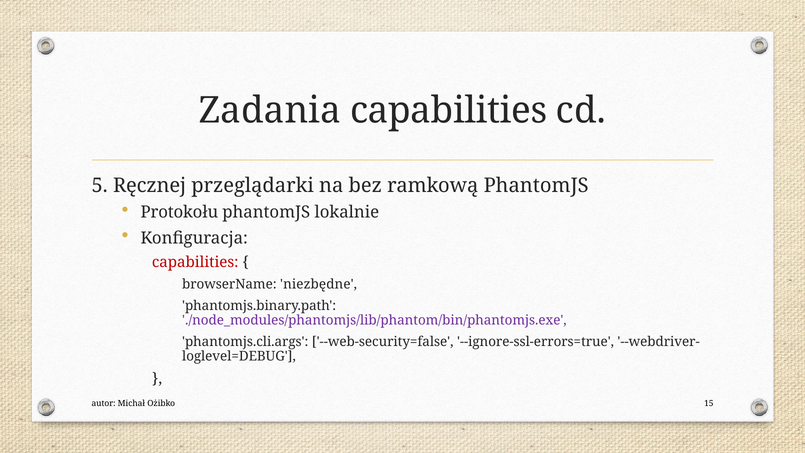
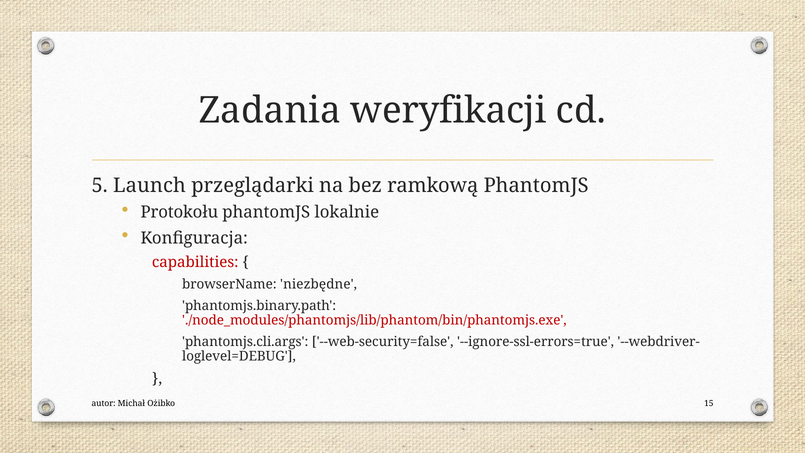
Zadania capabilities: capabilities -> weryfikacji (449, 110)
Ręcznej: Ręcznej -> Launch (149, 185)
./node_modules/phantomjs/lib/phantom/bin/phantomjs.exe colour: purple -> red (374, 320)
